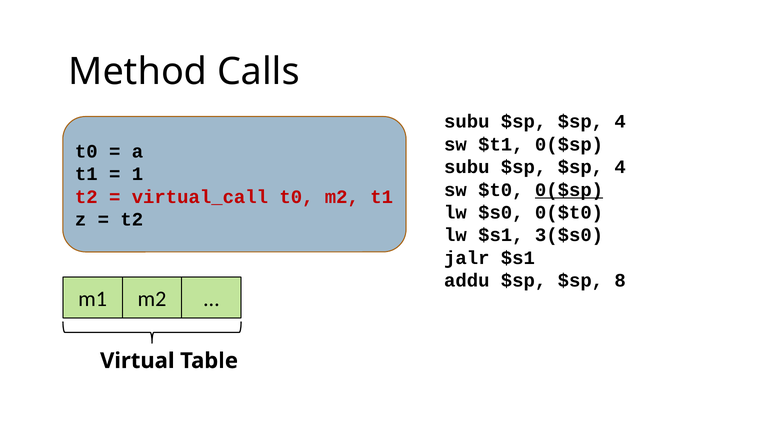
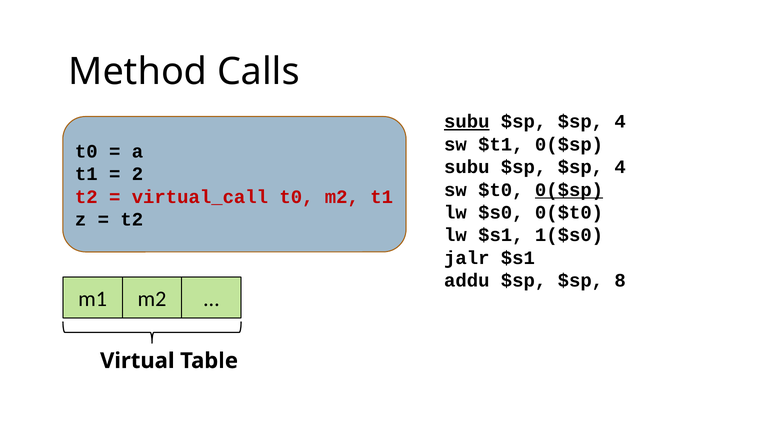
subu underline: none -> present (467, 122)
1: 1 -> 2 (137, 174)
3($s0: 3($s0 -> 1($s0 (569, 235)
